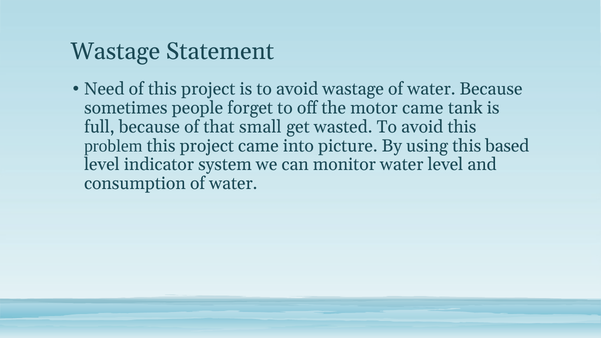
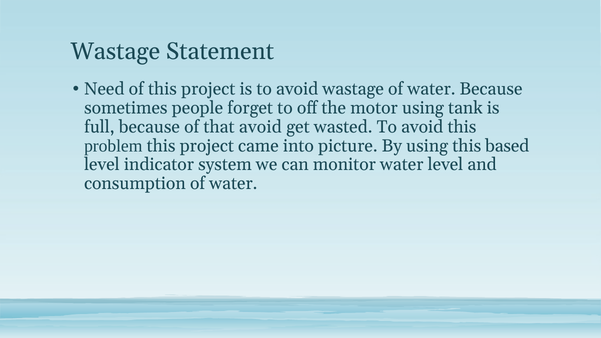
motor came: came -> using (423, 108)
that small: small -> avoid (260, 127)
